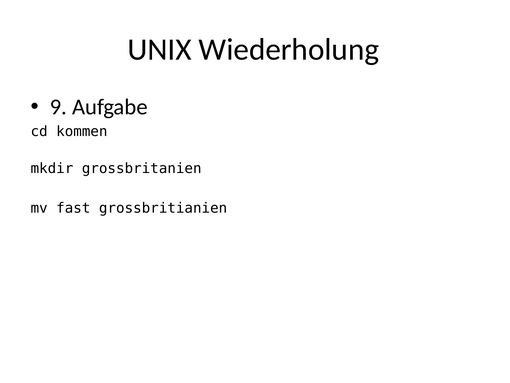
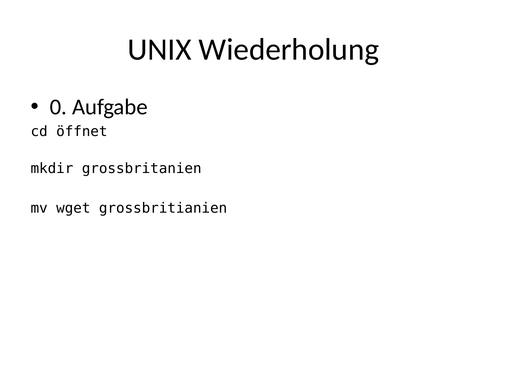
9: 9 -> 0 (58, 107)
kommen: kommen -> öffnet (82, 131)
fast: fast -> wget (73, 208)
